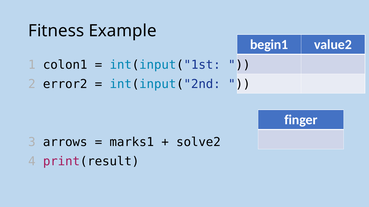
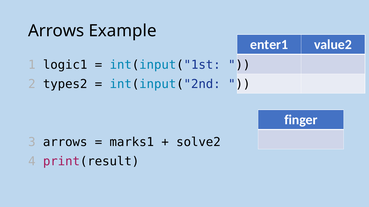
Fitness: Fitness -> Arrows (56, 31)
begin1: begin1 -> enter1 (269, 45)
colon1: colon1 -> logic1 (65, 65)
error2: error2 -> types2 (65, 84)
